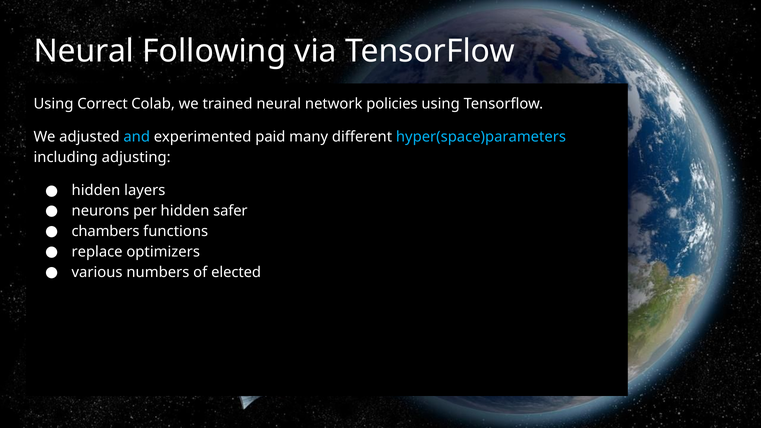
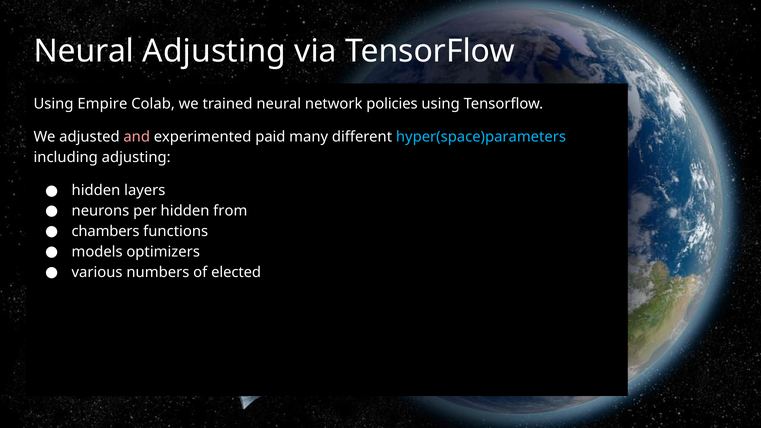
Neural Following: Following -> Adjusting (214, 51)
Correct: Correct -> Empire (102, 104)
and colour: light blue -> pink (137, 137)
safer: safer -> from (230, 211)
replace: replace -> models (97, 252)
